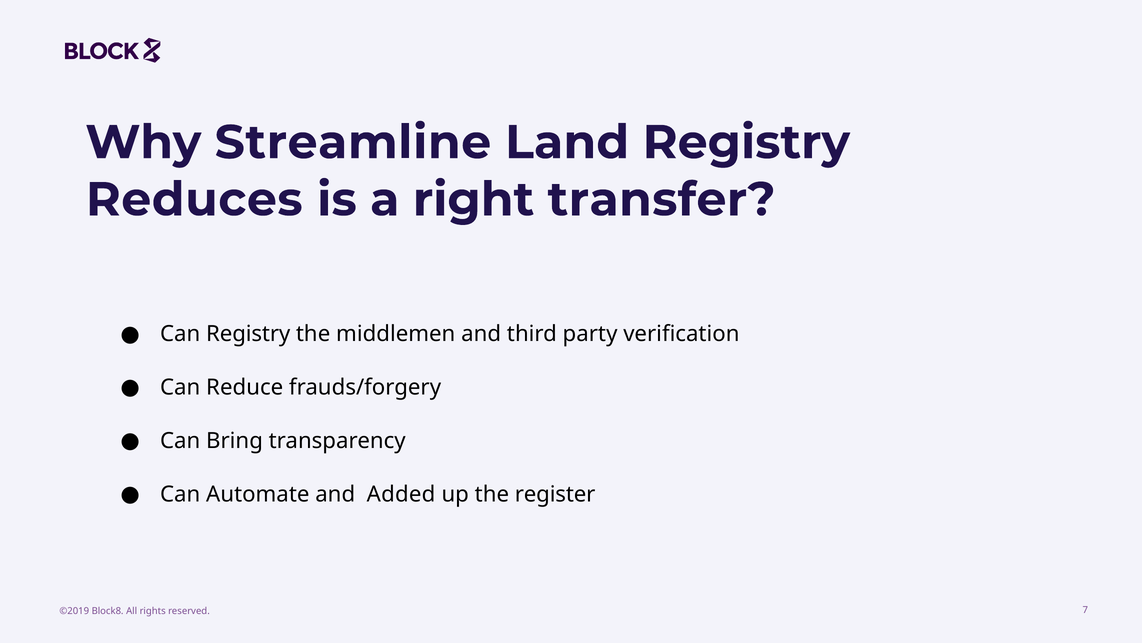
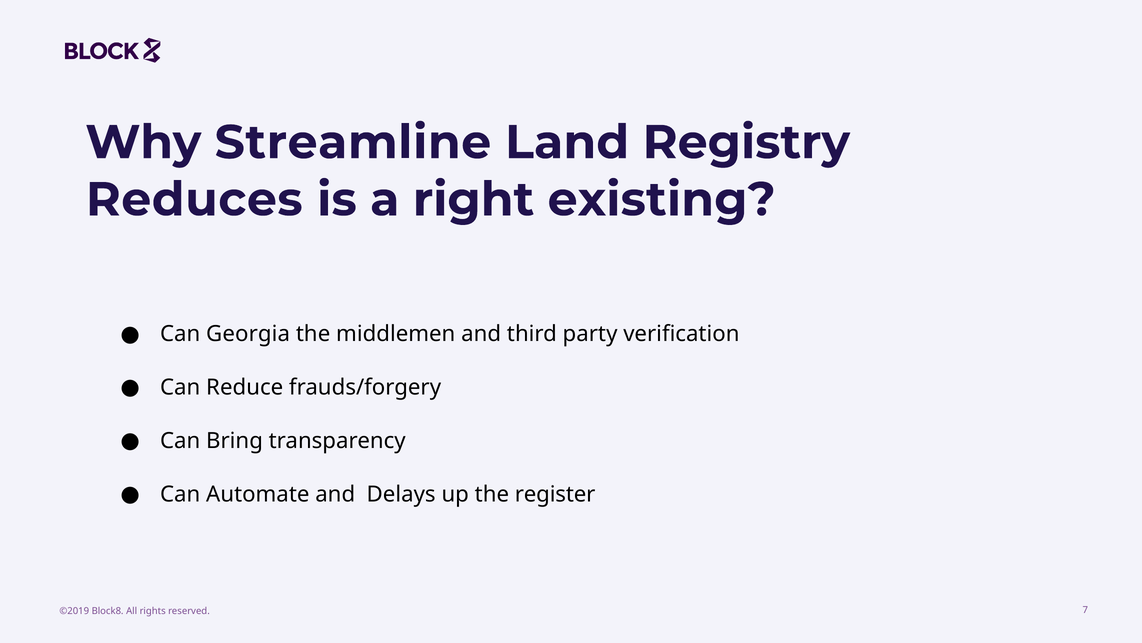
transfer: transfer -> existing (662, 199)
Can Registry: Registry -> Georgia (248, 334)
Added: Added -> Delays (401, 494)
